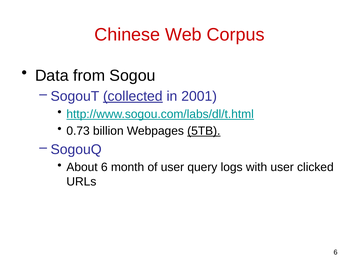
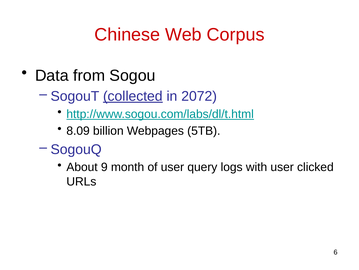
2001: 2001 -> 2072 (199, 96)
0.73: 0.73 -> 8.09 (78, 130)
5TB underline: present -> none (204, 130)
About 6: 6 -> 9 (104, 167)
